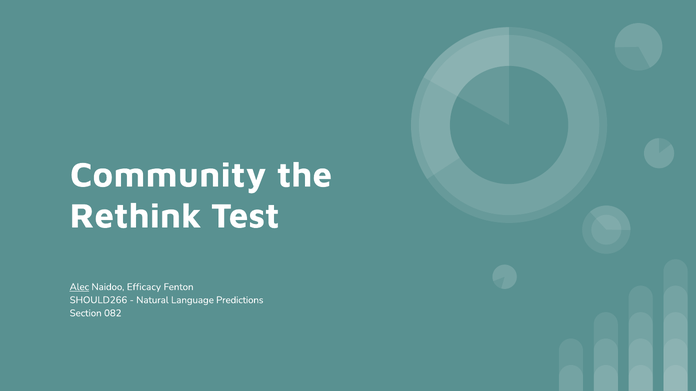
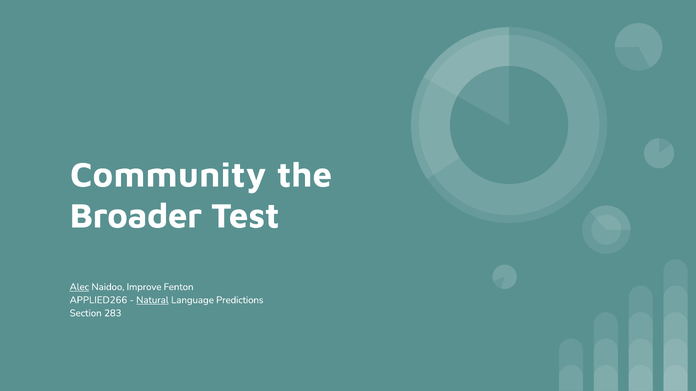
Rethink: Rethink -> Broader (136, 216)
Efficacy: Efficacy -> Improve (144, 287)
SHOULD266: SHOULD266 -> APPLIED266 (98, 300)
Natural underline: none -> present (152, 300)
082: 082 -> 283 (113, 314)
